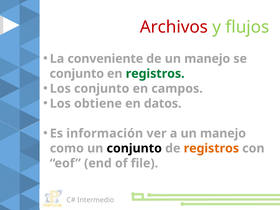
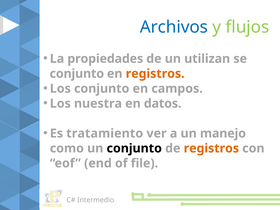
Archivos colour: red -> blue (174, 27)
conveniente: conveniente -> propiedades (105, 59)
de un manejo: manejo -> utilizan (207, 59)
registros colour: green -> orange (155, 74)
obtiene: obtiene -> nuestra (98, 104)
información: información -> tratamiento (105, 133)
